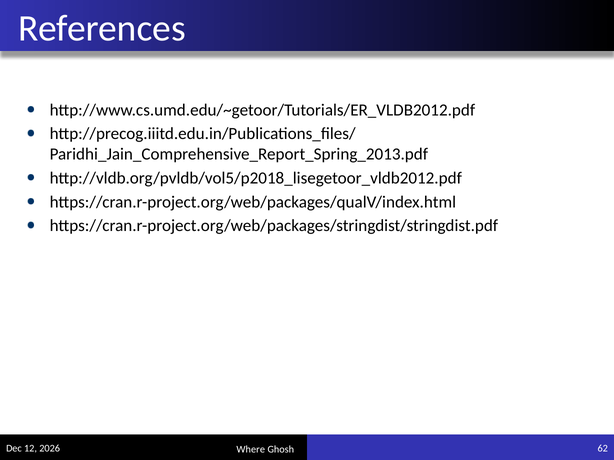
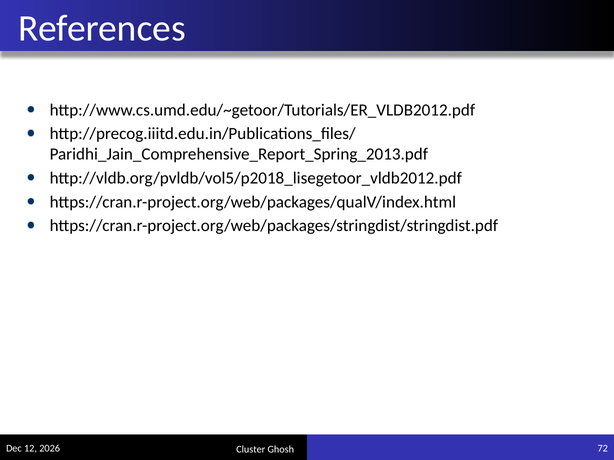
62: 62 -> 72 (603, 449)
Where: Where -> Cluster (251, 450)
